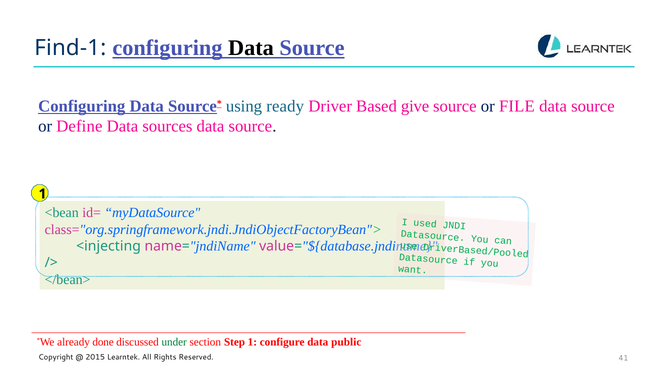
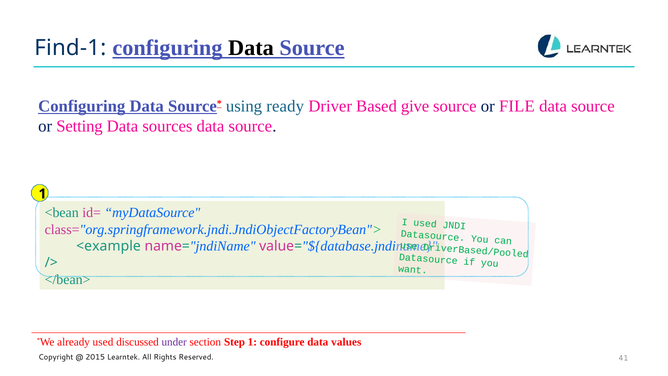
Define: Define -> Setting (79, 126)
<injecting: <injecting -> <example (108, 246)
already done: done -> used (103, 342)
under colour: green -> purple (174, 342)
public: public -> values (346, 342)
